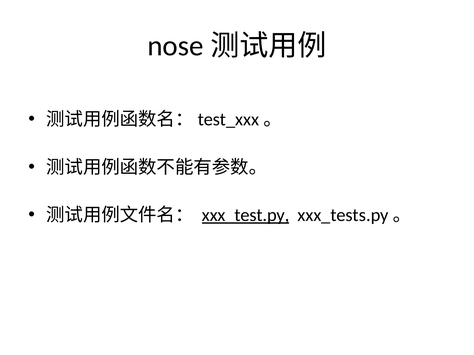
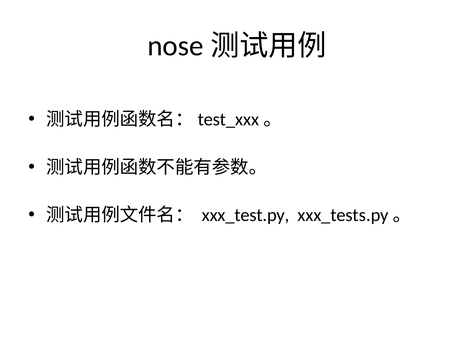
xxx_test.py underline: present -> none (246, 215)
